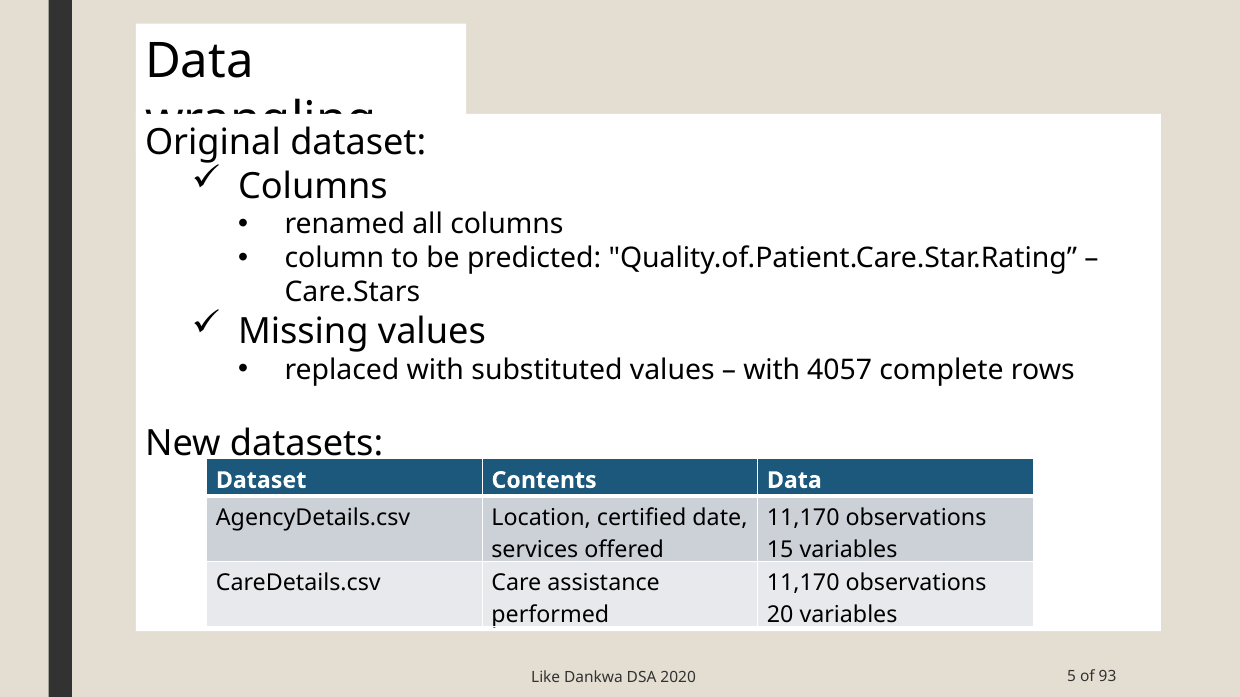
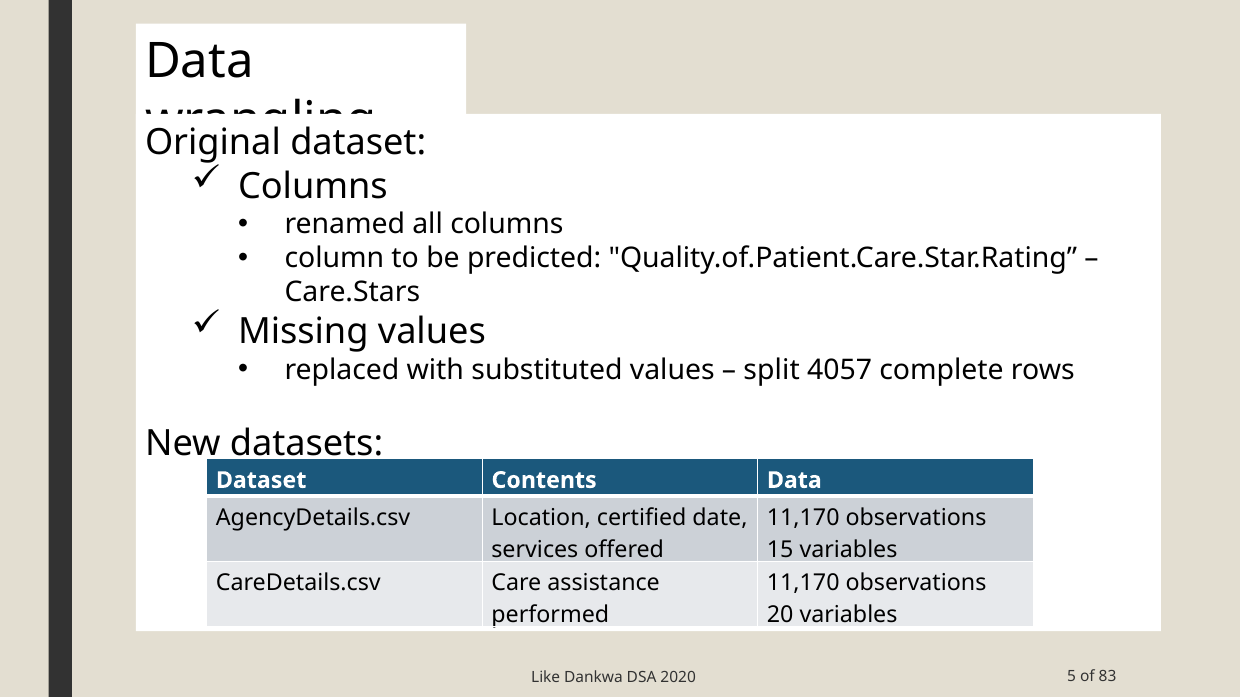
with: with -> split (772, 370)
93: 93 -> 83 (1108, 677)
